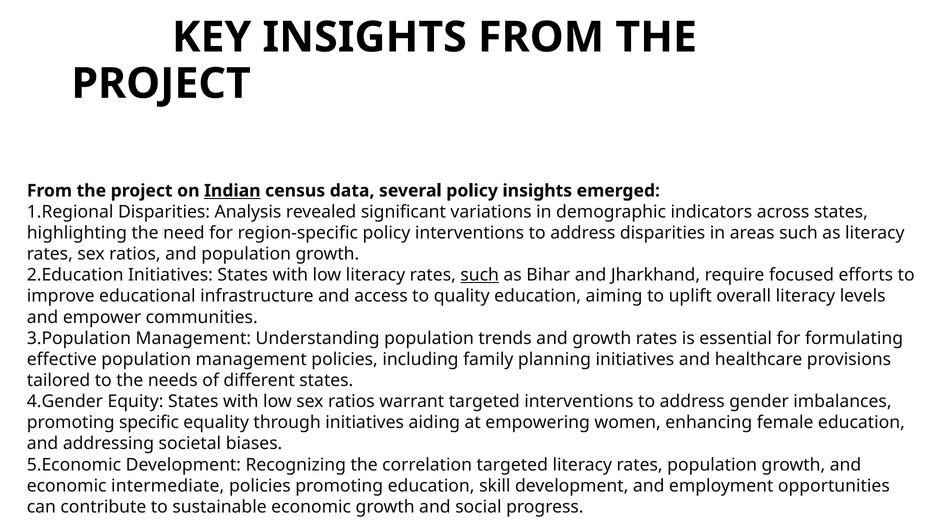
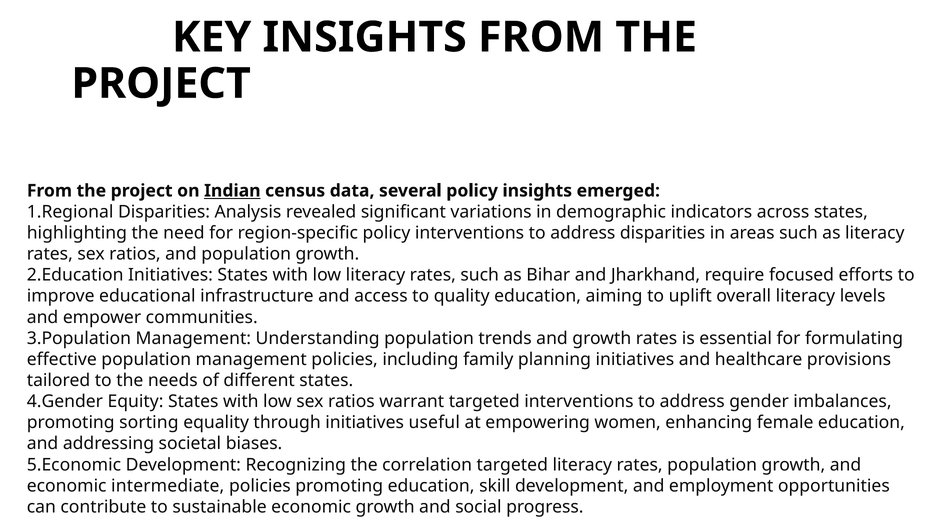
such underline: present -> none (480, 275)
specific: specific -> sorting (149, 423)
aiding: aiding -> useful (434, 423)
